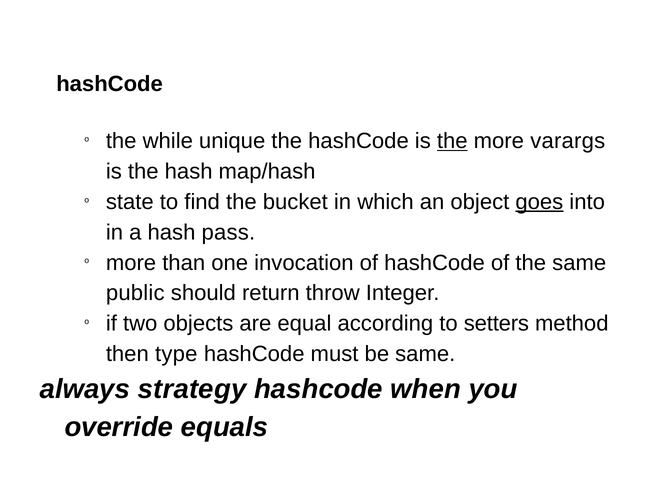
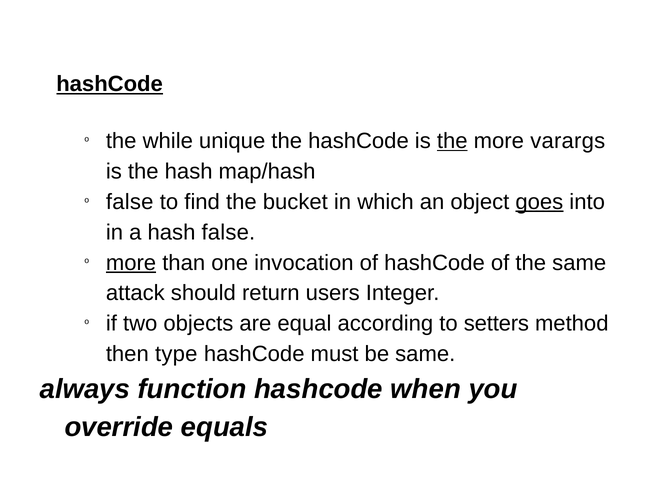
hashCode underline: none -> present (110, 84)
state: state -> false (130, 202)
hash pass: pass -> false (228, 233)
more underline: none -> present (131, 263)
public: public -> attack (135, 293)
throw: throw -> users (333, 293)
strategy: strategy -> function (192, 389)
